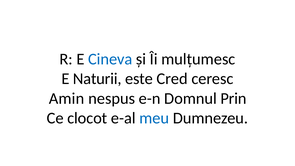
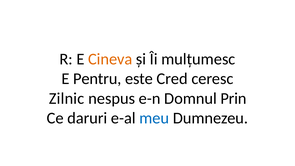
Cineva colour: blue -> orange (110, 59)
Naturii: Naturii -> Pentru (97, 79)
Amin: Amin -> Zilnic (67, 98)
clocot: clocot -> daruri (87, 118)
